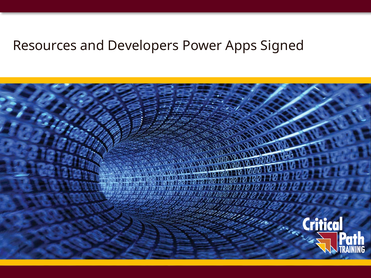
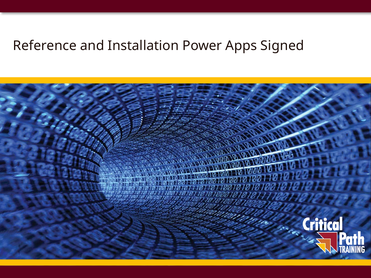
Resources: Resources -> Reference (45, 46)
Developers: Developers -> Installation (143, 46)
